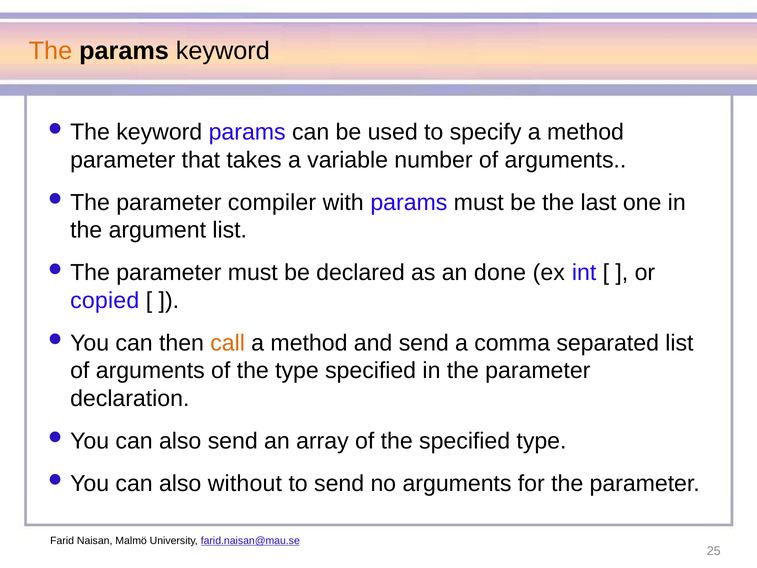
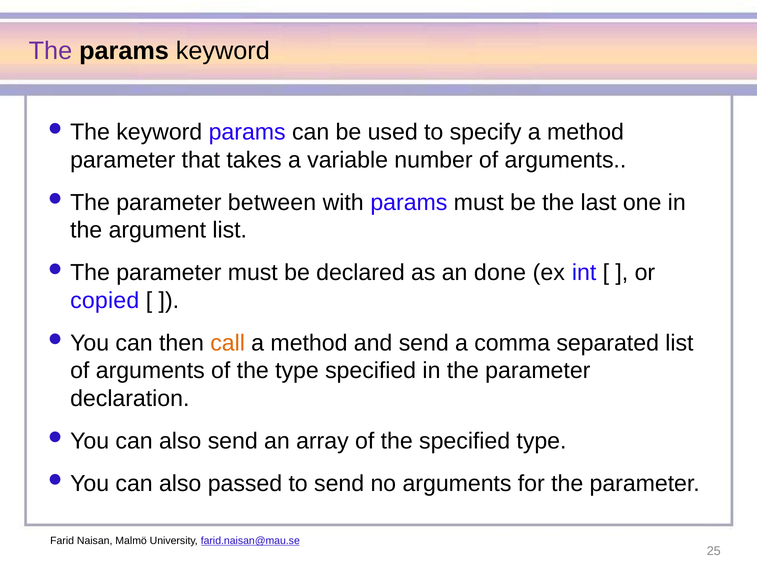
The colour: orange -> purple (50, 51)
compiler: compiler -> between (272, 202)
without: without -> passed (245, 483)
